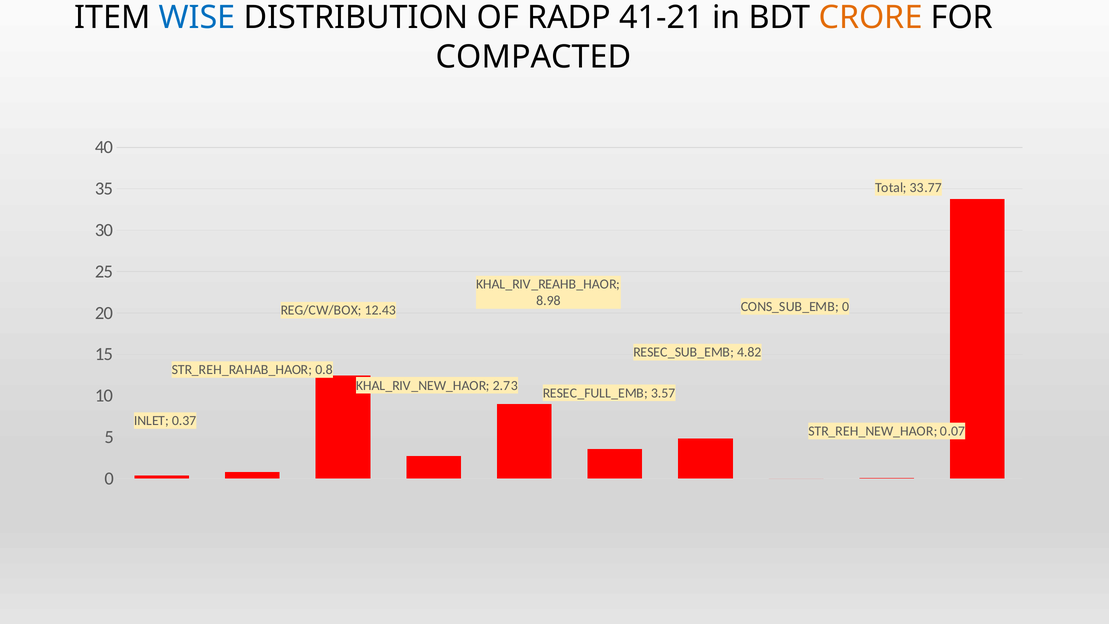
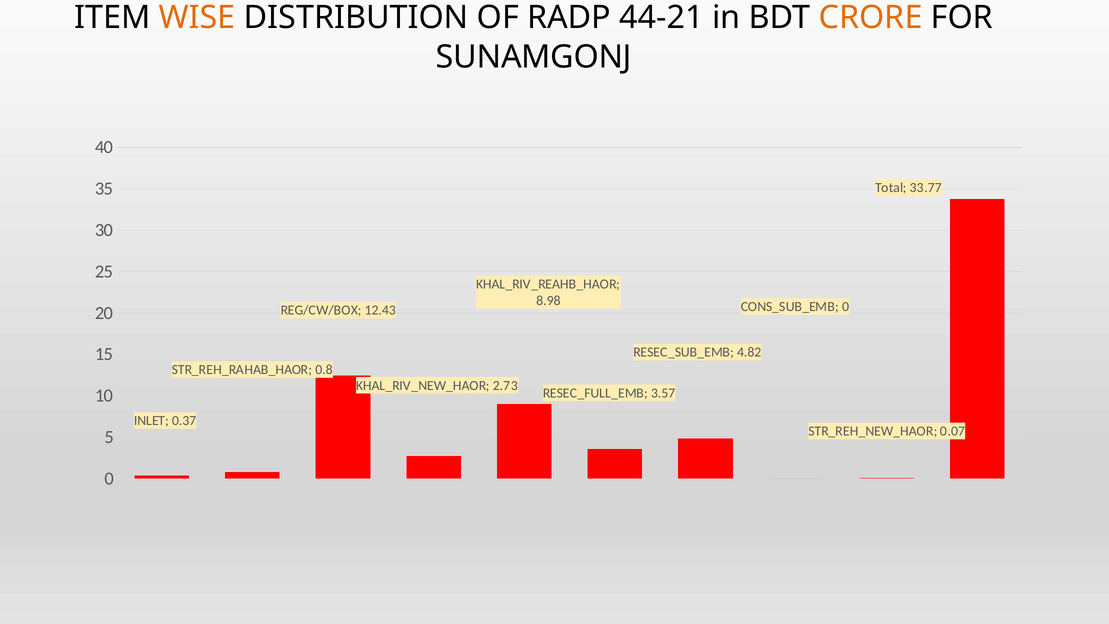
WISE colour: blue -> orange (197, 17)
41-21: 41-21 -> 44-21 (662, 17)
COMPACTED: COMPACTED -> SUNAMGONJ (534, 57)
